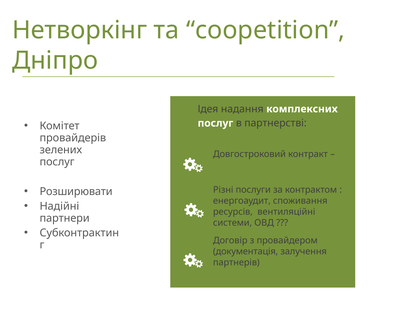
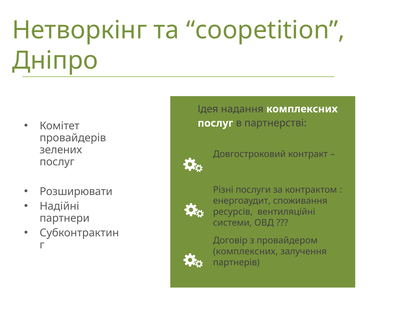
документація: документація -> комплексних (246, 252)
